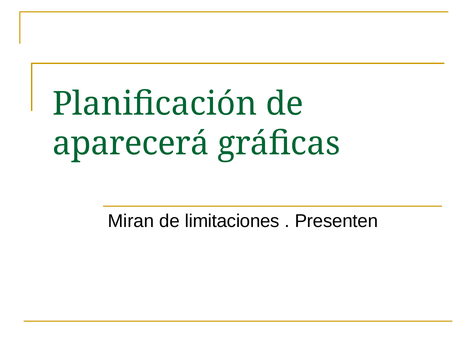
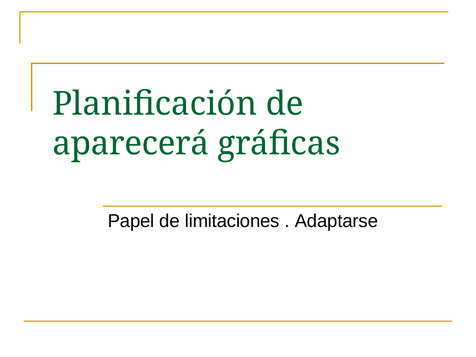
Miran: Miran -> Papel (131, 221)
Presenten: Presenten -> Adaptarse (336, 221)
